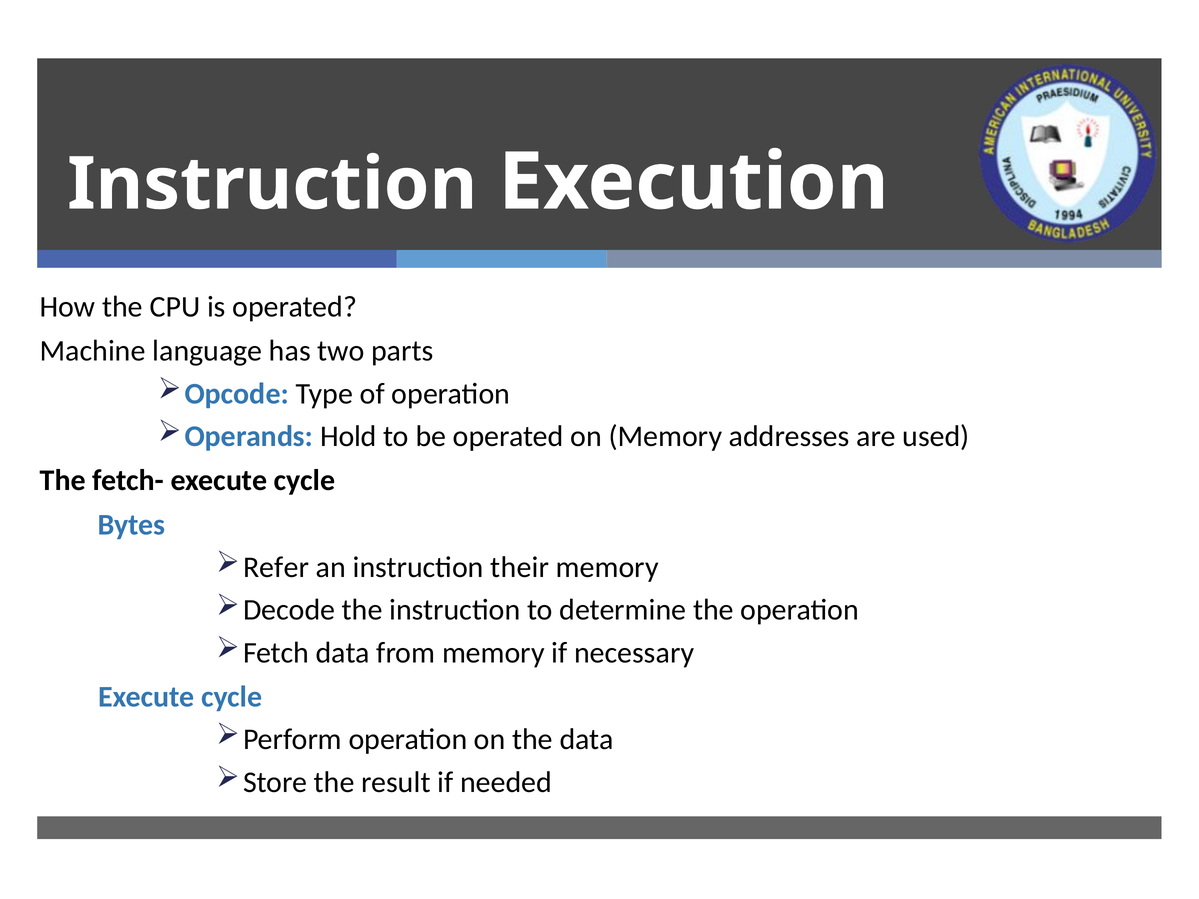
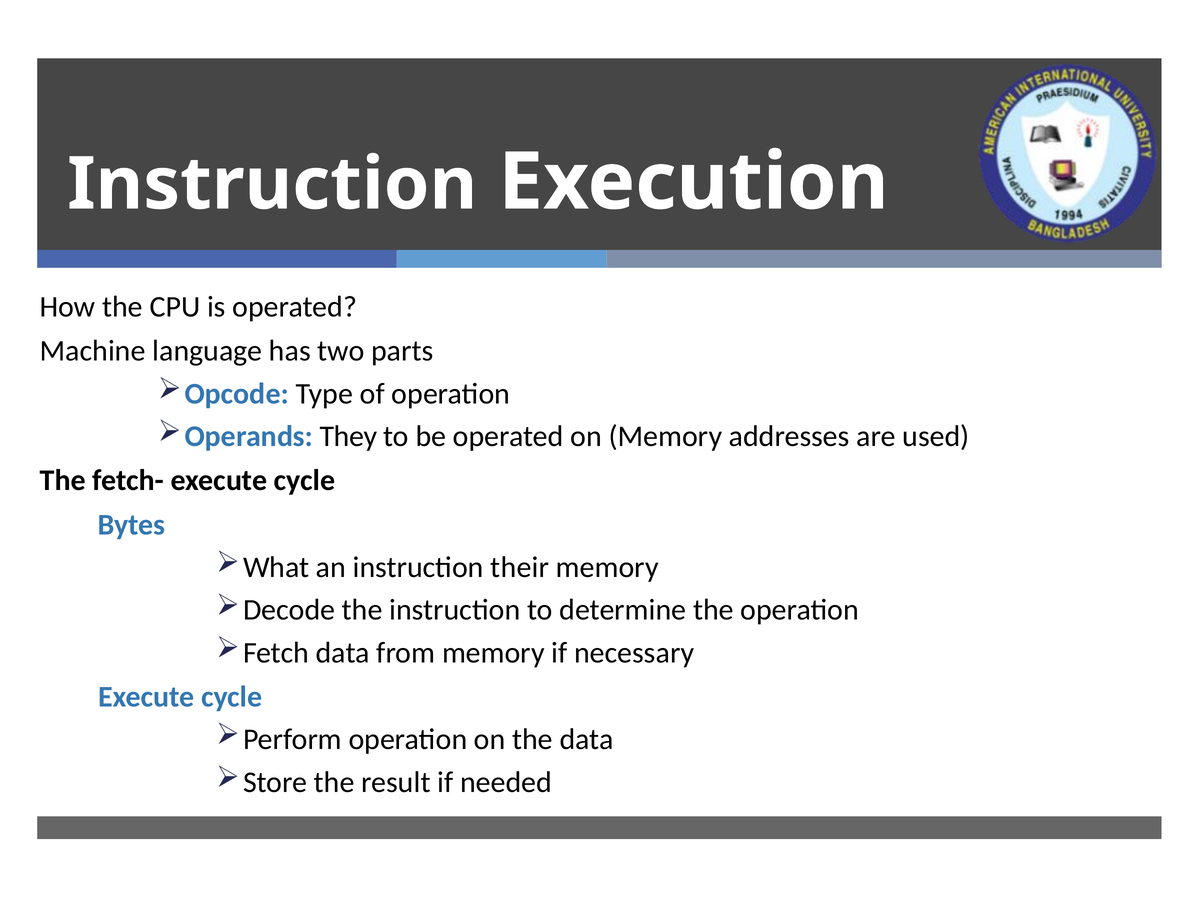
Hold: Hold -> They (348, 436)
Refer: Refer -> What (276, 568)
